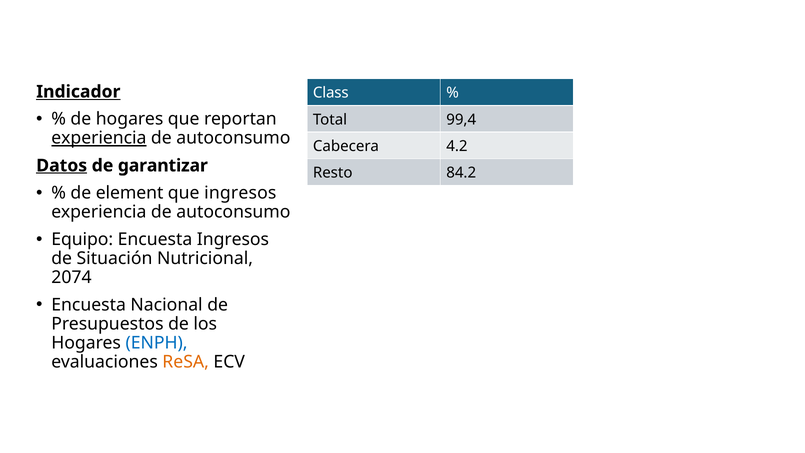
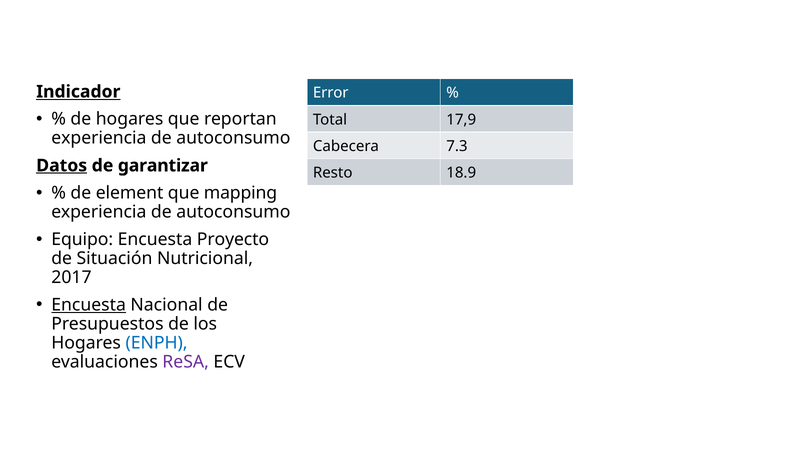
Class: Class -> Error (331, 93)
99,4: 99,4 -> 17,9 (461, 120)
experiencia underline: present -> none (99, 138)
4.2: 4.2 -> 7.3 (457, 146)
84.2: 84.2 -> 18.9 (461, 173)
que ingresos: ingresos -> mapping (240, 193)
Encuesta Ingresos: Ingresos -> Proyecto (233, 239)
2074: 2074 -> 2017 (71, 277)
Encuesta underline: none -> present (89, 305)
ReSA colour: orange -> purple (186, 362)
